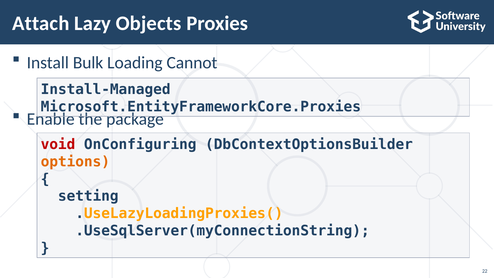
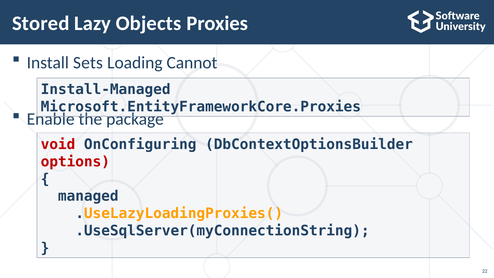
Attach: Attach -> Stored (41, 23)
Bulk: Bulk -> Sets (88, 63)
options colour: orange -> red (75, 162)
setting: setting -> managed (88, 196)
